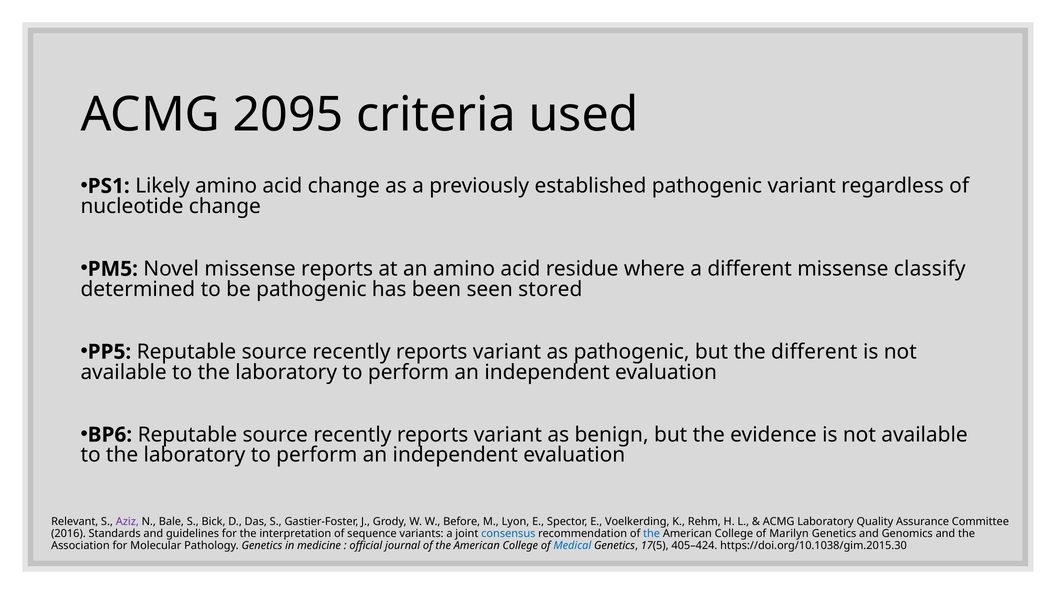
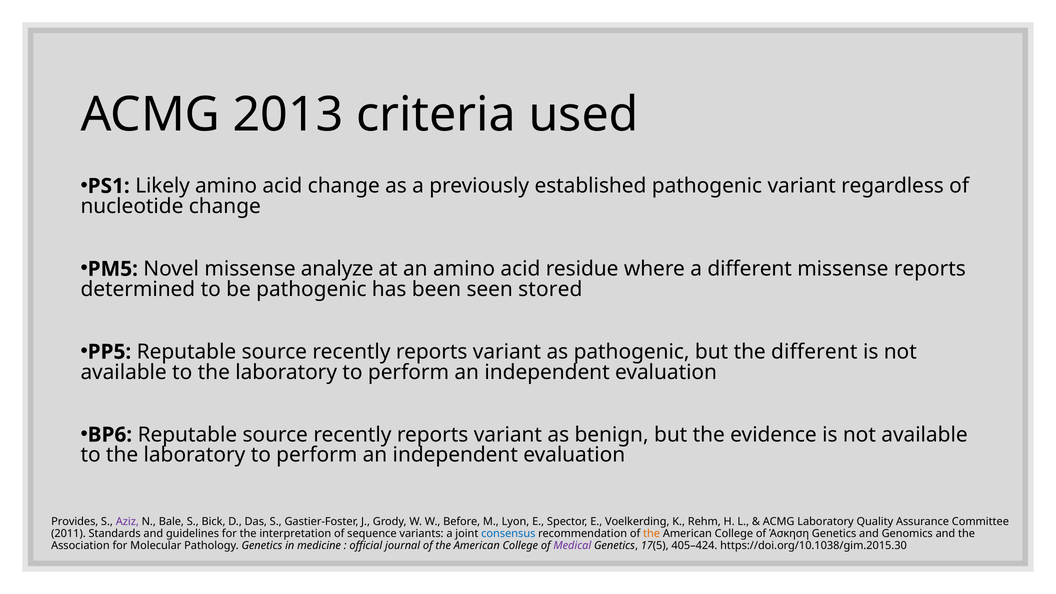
2095: 2095 -> 2013 (288, 115)
missense reports: reports -> analyze (337, 269)
missense classify: classify -> reports (930, 269)
Relevant: Relevant -> Provides (75, 522)
2016: 2016 -> 2011 (68, 534)
the colour: blue -> orange (652, 534)
Marilyn: Marilyn -> Άσκηση (789, 534)
Medical colour: blue -> purple (572, 546)
